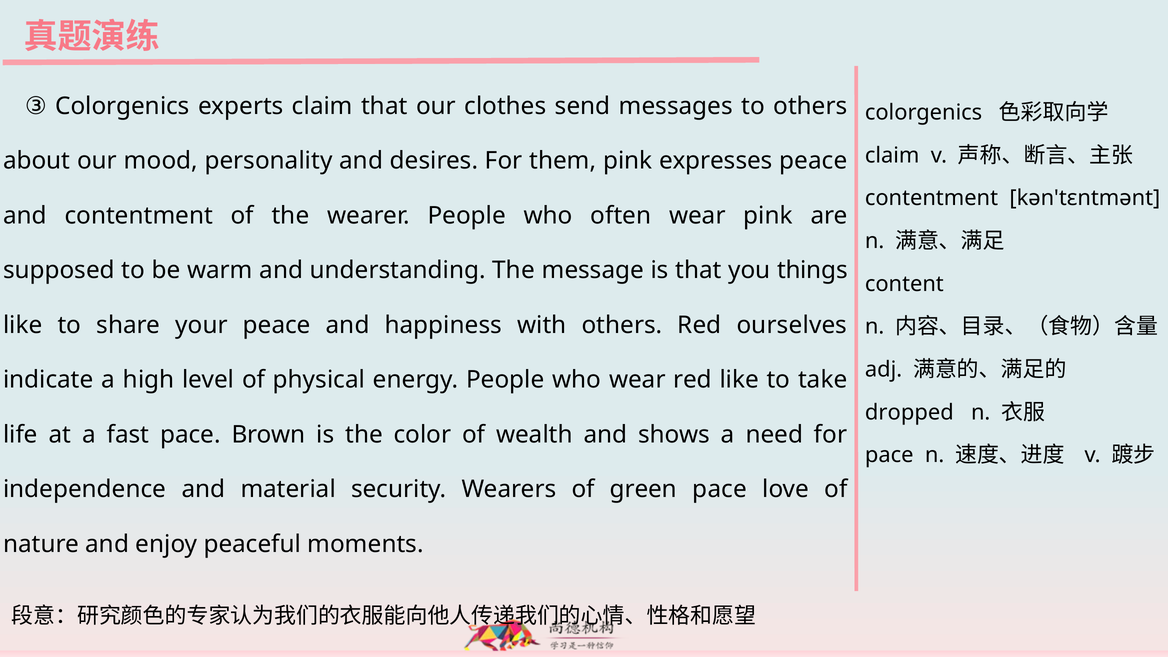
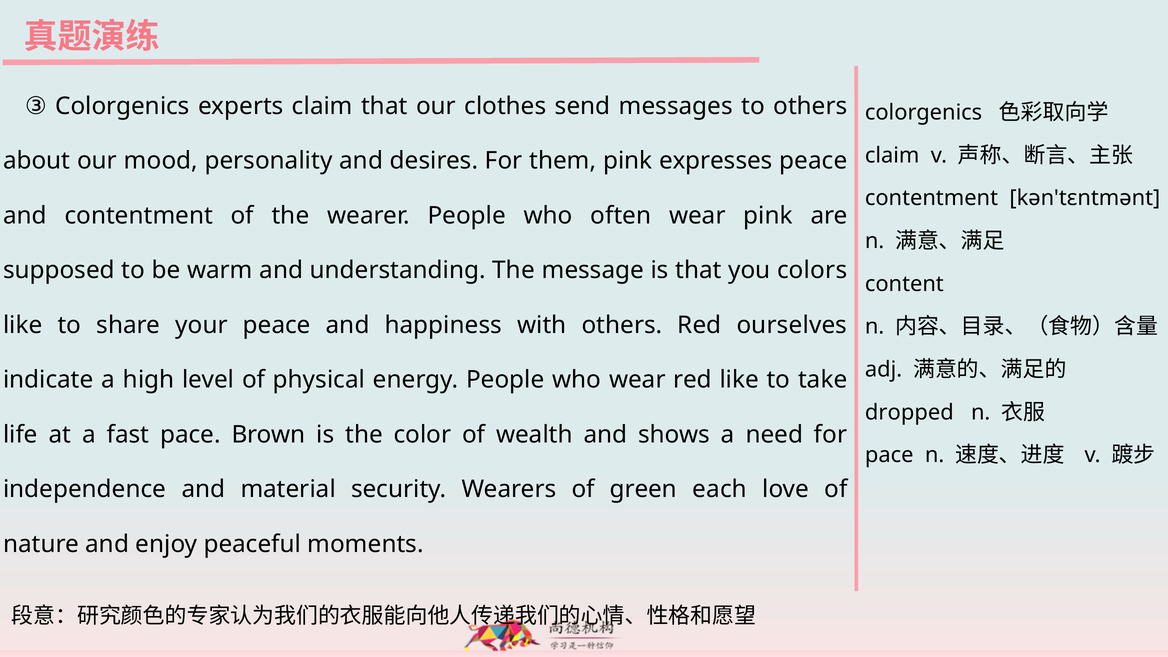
things: things -> colors (812, 270)
green pace: pace -> each (720, 489)
